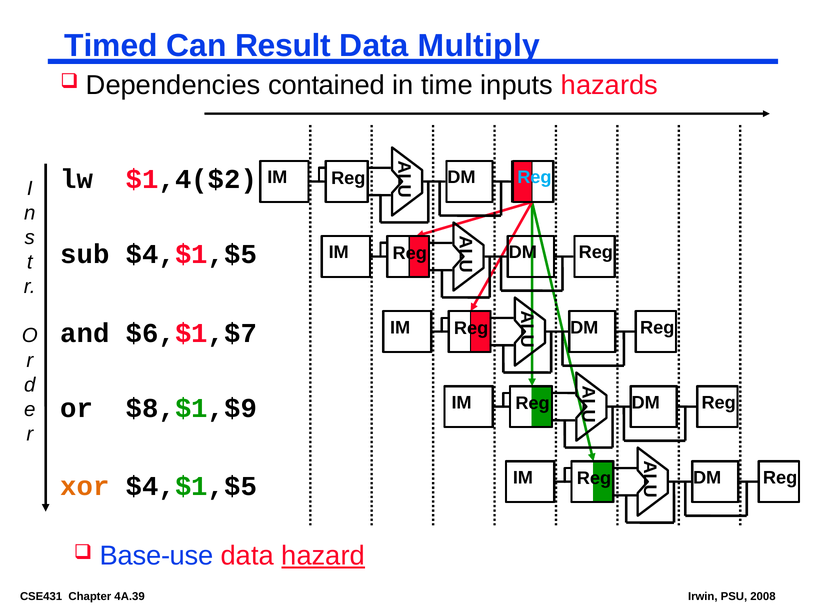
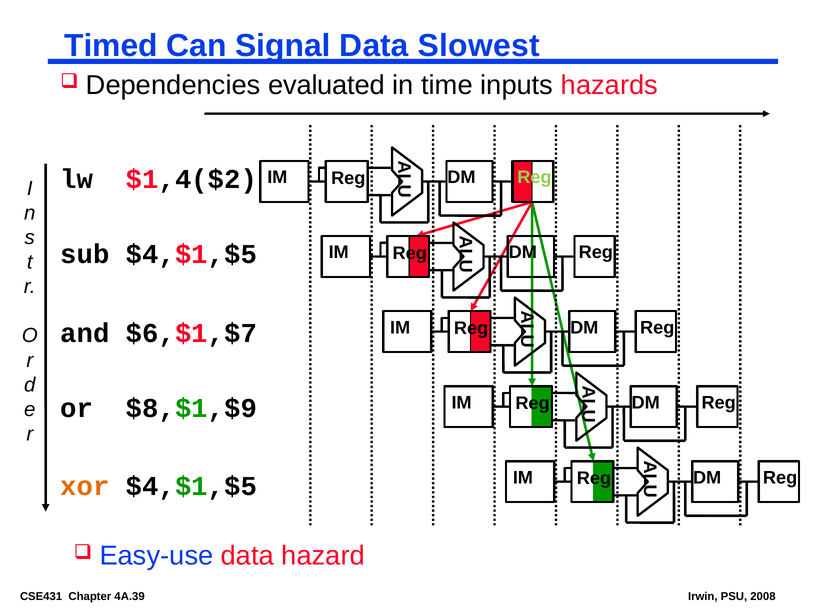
Result: Result -> Signal (283, 46)
Multiply: Multiply -> Slowest (479, 46)
contained: contained -> evaluated (327, 85)
Reg colour: light blue -> light green (534, 178)
Base-use: Base-use -> Easy-use (156, 556)
hazard underline: present -> none (323, 556)
